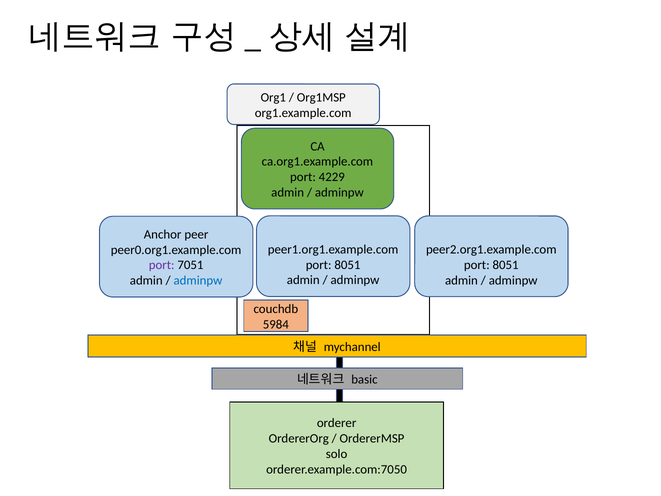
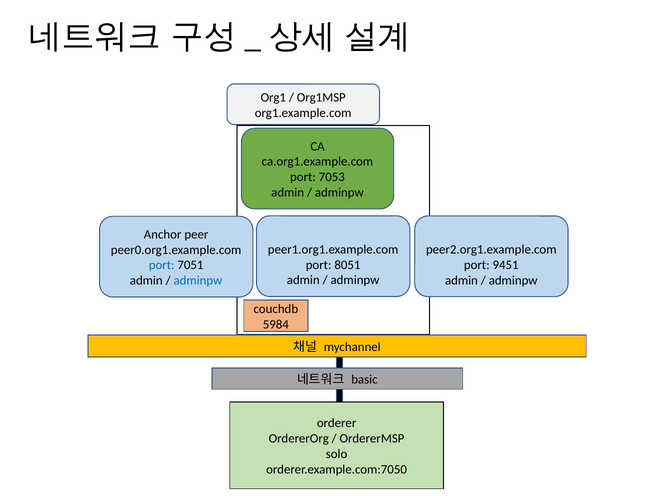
4229: 4229 -> 7053 (332, 177)
8051: 8051 -> 9451 (506, 265)
port colour: purple -> blue (162, 265)
